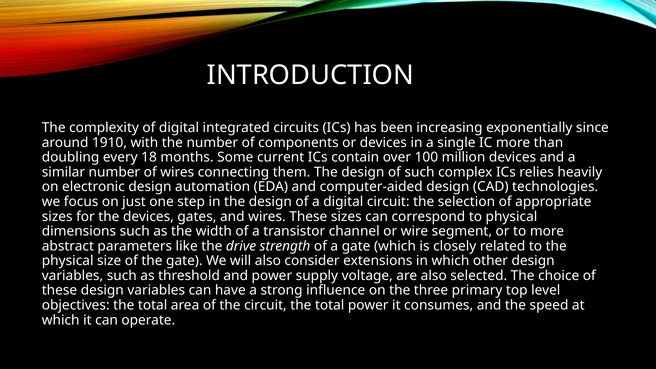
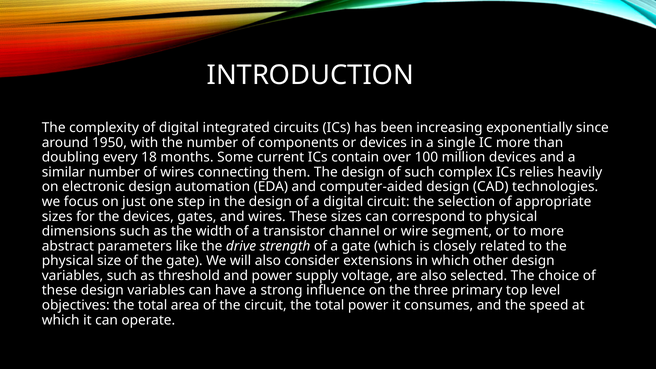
1910: 1910 -> 1950 (109, 143)
